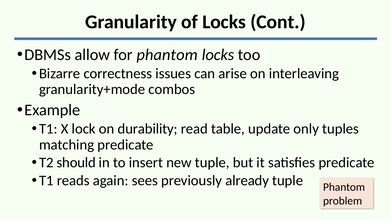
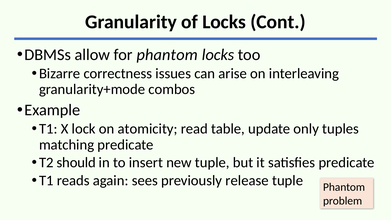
durability: durability -> atomicity (148, 129)
already: already -> release (247, 180)
